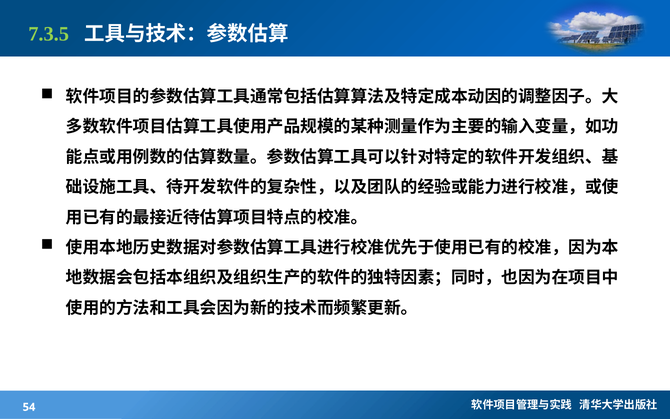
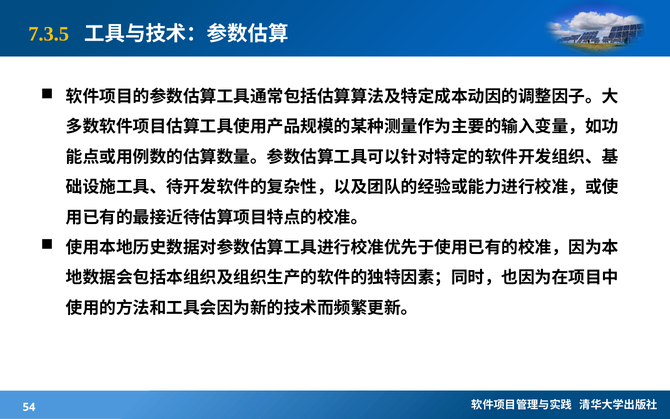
7.3.5 colour: light green -> yellow (49, 34)
